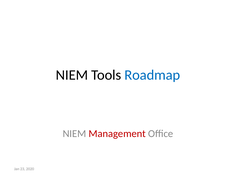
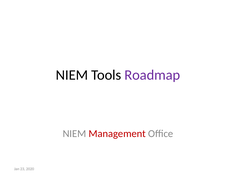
Roadmap colour: blue -> purple (152, 75)
